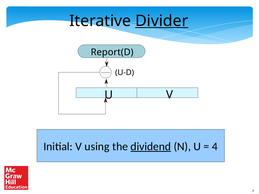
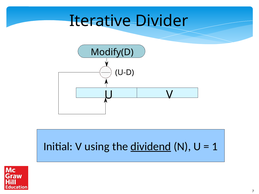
Divider underline: present -> none (162, 21)
Report(D: Report(D -> Modify(D (112, 52)
4: 4 -> 1 (215, 147)
